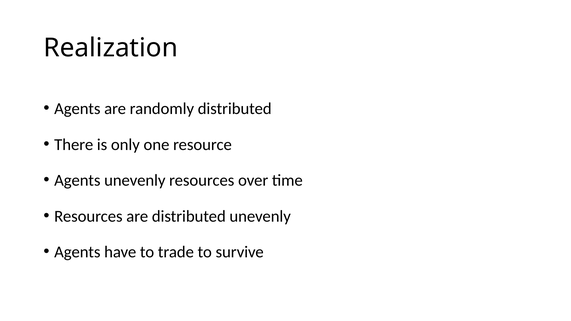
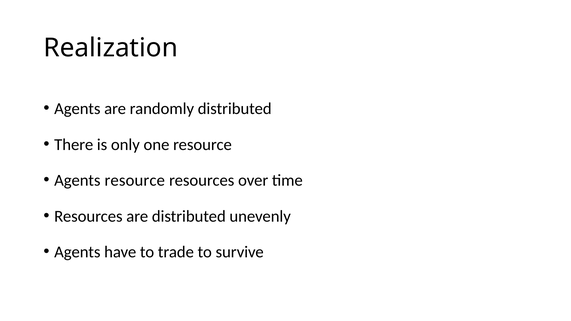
Agents unevenly: unevenly -> resource (135, 180)
